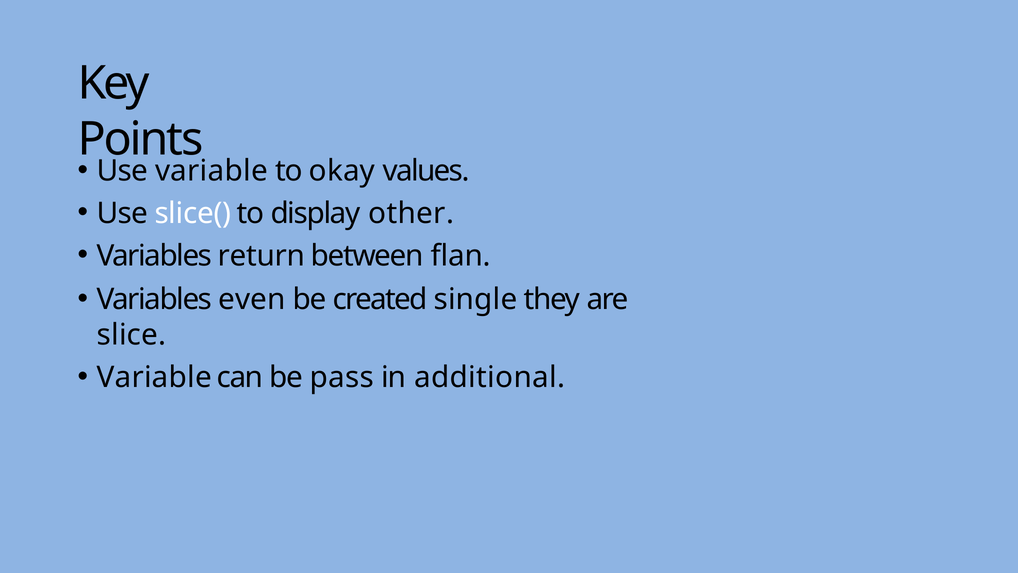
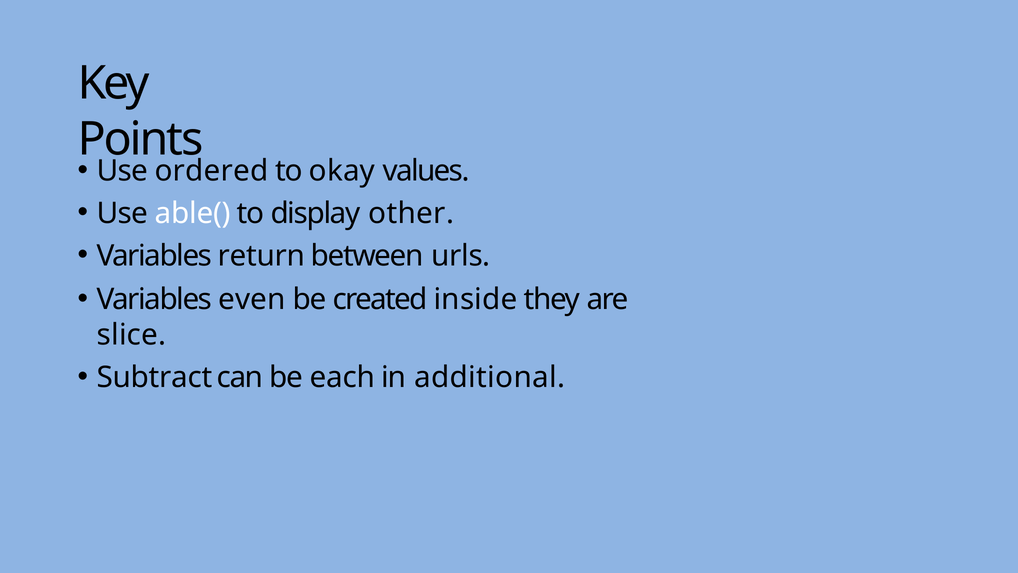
variable: variable -> ordered (212, 171)
slice(: slice( -> able( (193, 213)
flan: flan -> urls (461, 256)
single: single -> inside (476, 299)
Variable: Variable -> Subtract (154, 377)
pass: pass -> each (342, 377)
